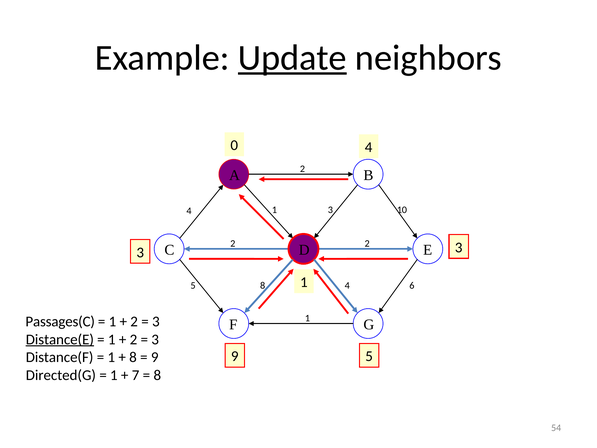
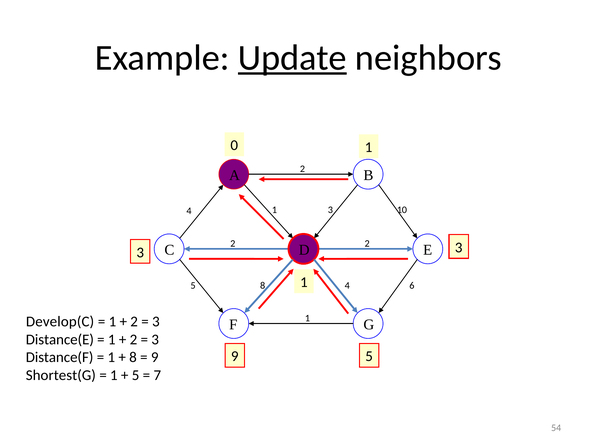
0 4: 4 -> 1 (369, 147)
Passages(C: Passages(C -> Develop(C (60, 321)
Distance(E underline: present -> none (60, 339)
Directed(G: Directed(G -> Shortest(G (61, 375)
7: 7 -> 5 (136, 375)
8: 8 -> 7 (157, 375)
